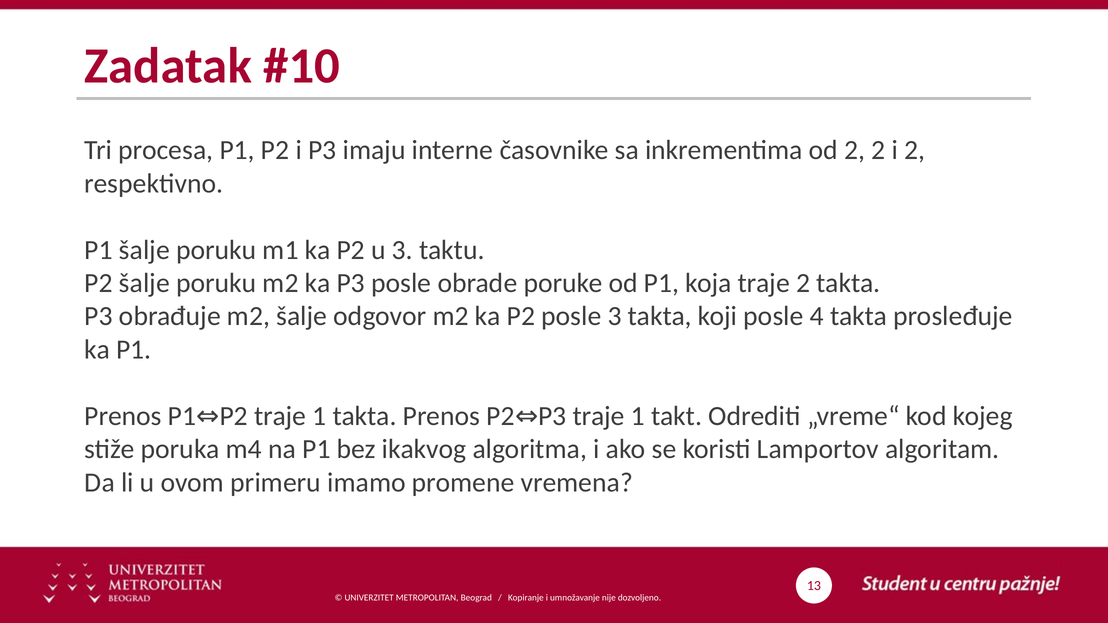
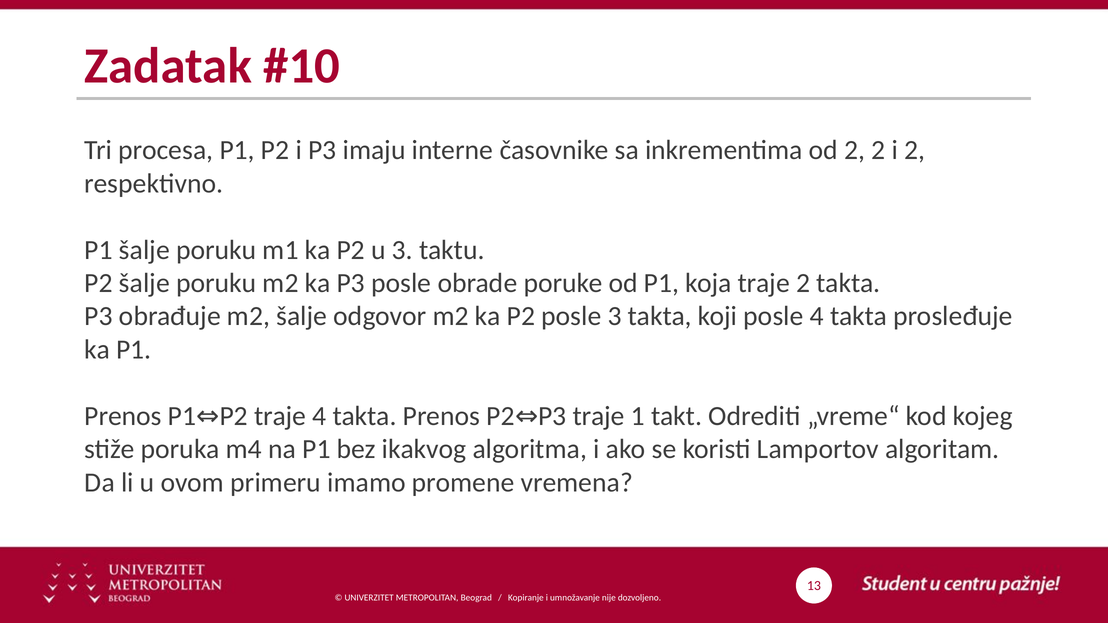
P2 traje 1: 1 -> 4 (319, 416)
